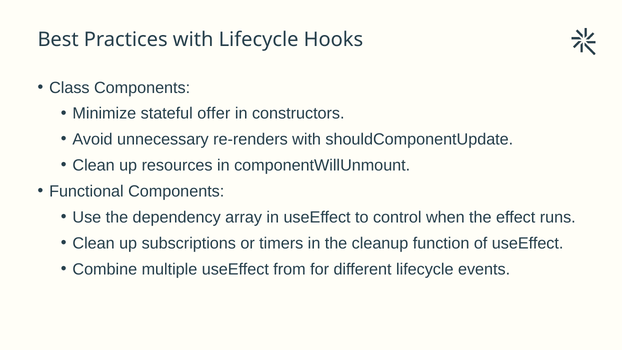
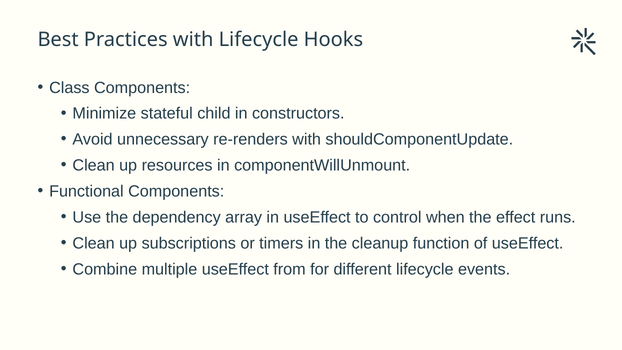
offer: offer -> child (214, 114)
